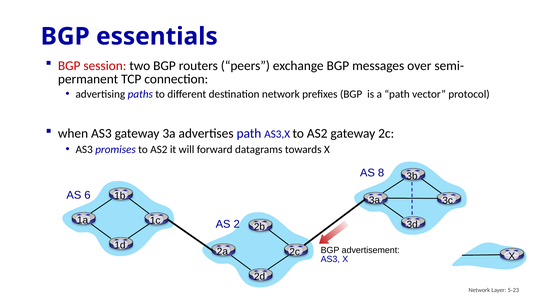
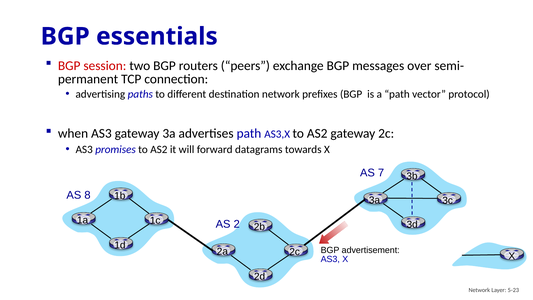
8: 8 -> 7 (381, 173)
6: 6 -> 8 (87, 195)
